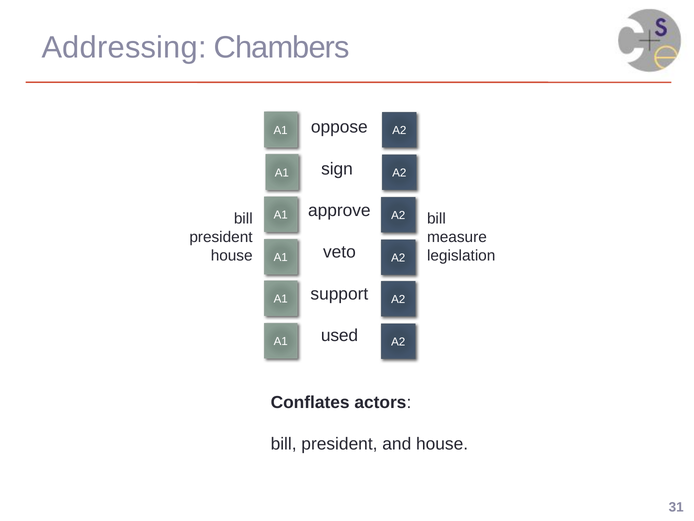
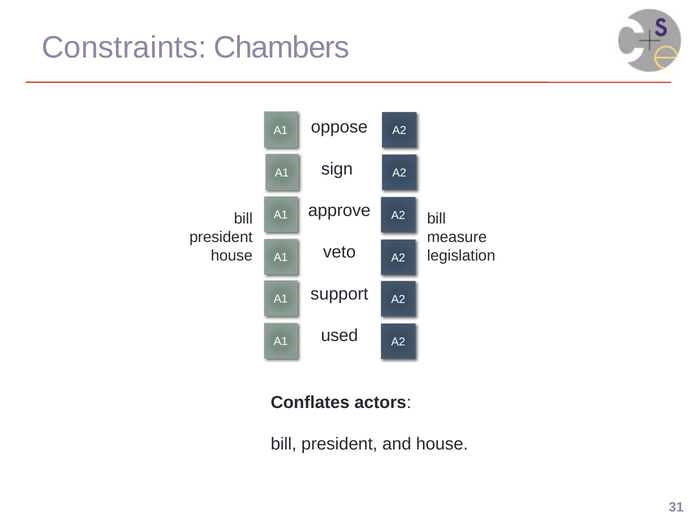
Addressing: Addressing -> Constraints (124, 47)
